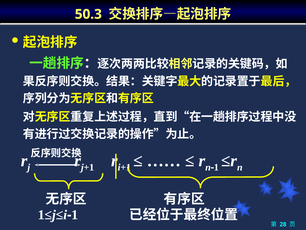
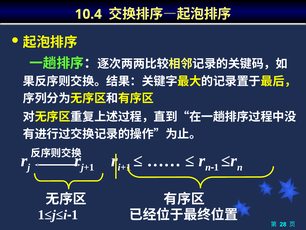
50.3: 50.3 -> 10.4 (88, 14)
